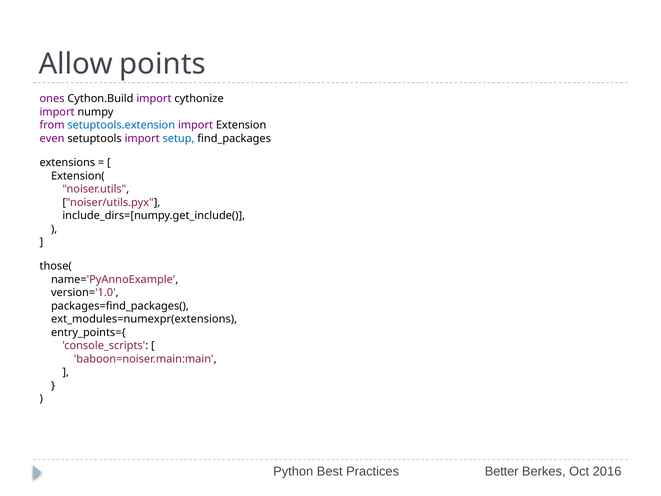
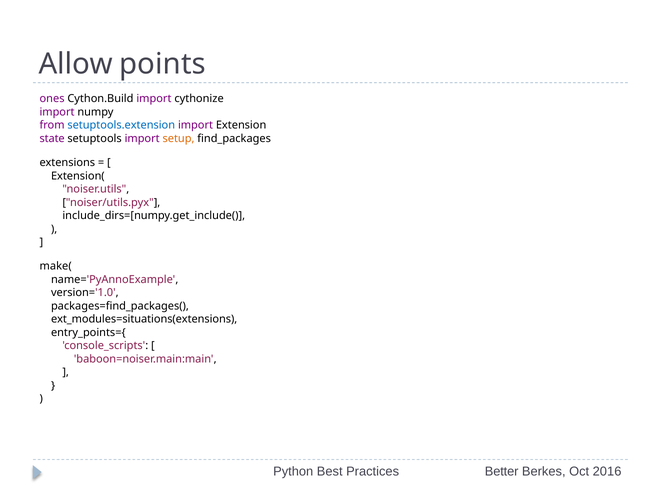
even: even -> state (52, 138)
setup colour: blue -> orange (179, 138)
those(: those( -> make( (56, 266)
ext_modules=numexpr(extensions: ext_modules=numexpr(extensions -> ext_modules=situations(extensions (144, 319)
